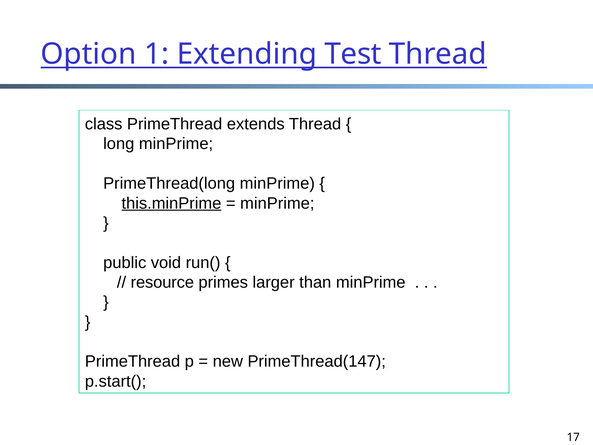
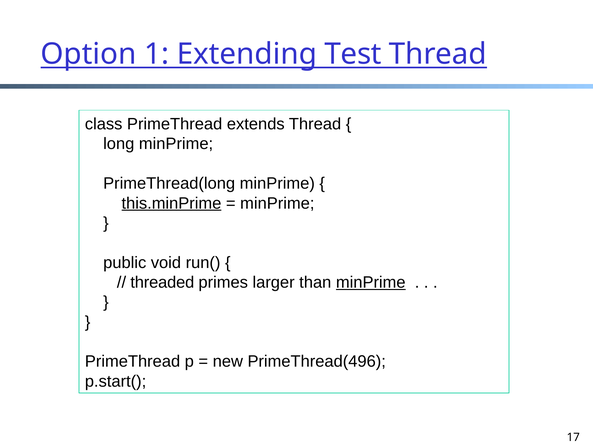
resource: resource -> threaded (162, 282)
minPrime underline: none -> present (371, 282)
PrimeThread(147: PrimeThread(147 -> PrimeThread(496 (317, 361)
